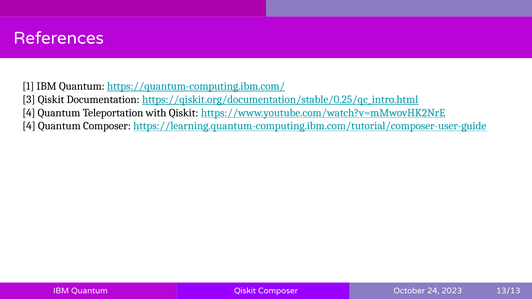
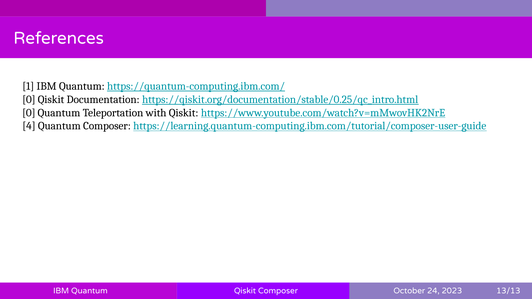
3: 3 -> 0 (29, 99)
4: 4 -> 0 (29, 113)
